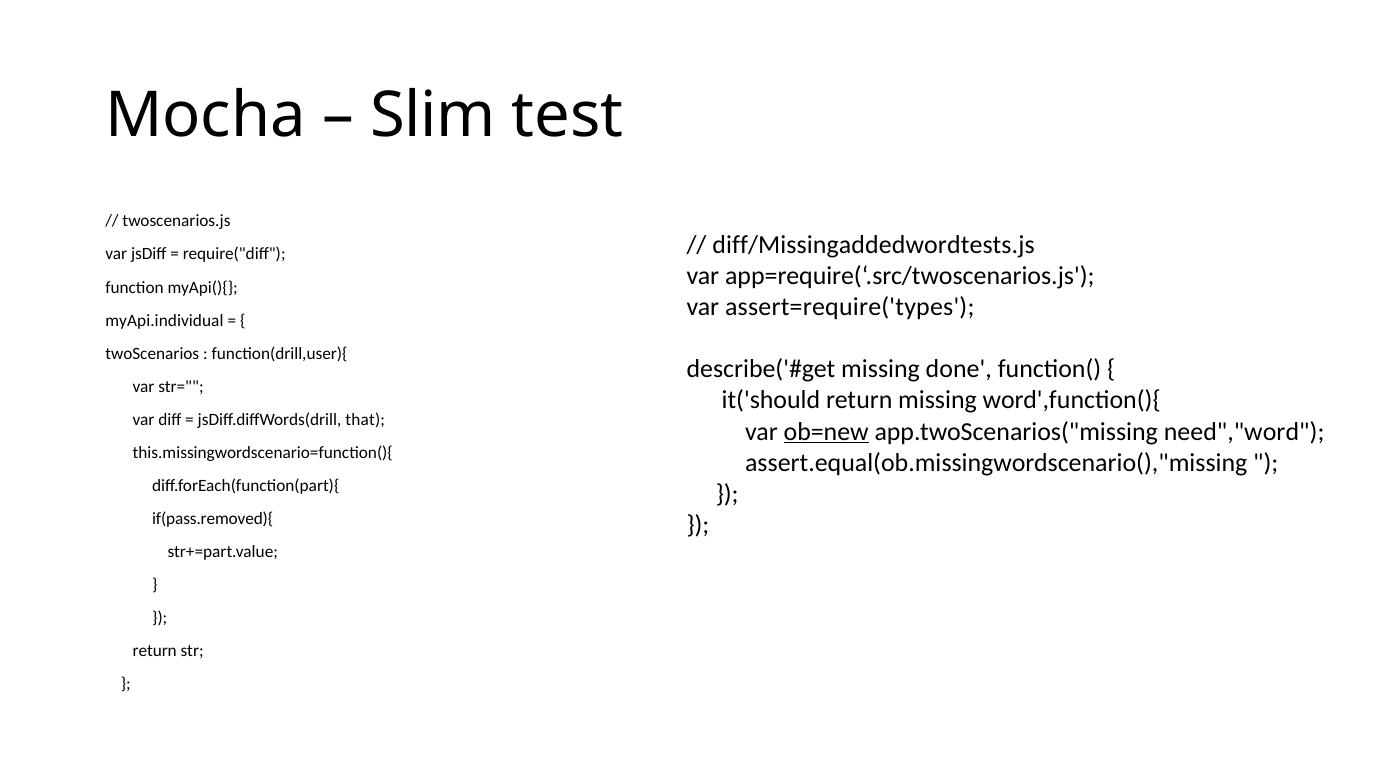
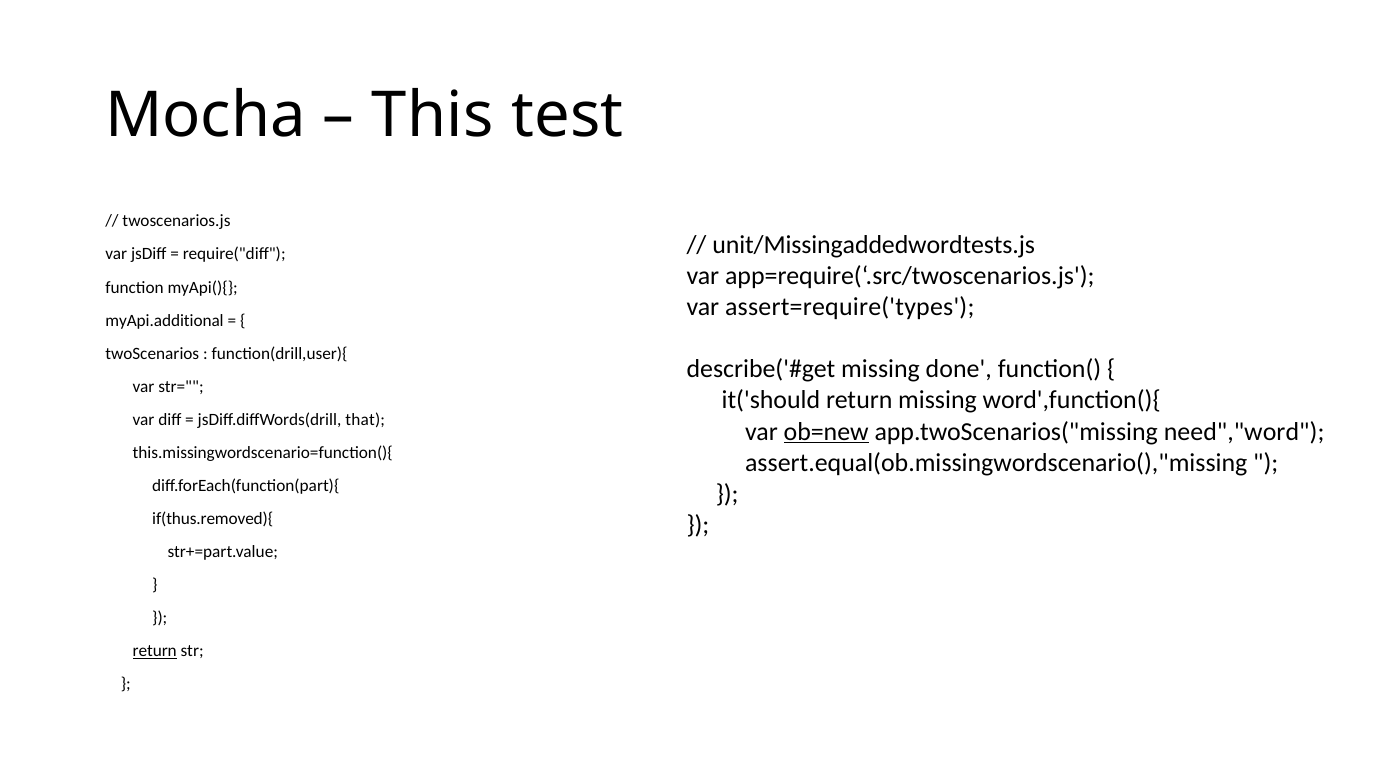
Slim: Slim -> This (433, 116)
diff/Missingaddedwordtests.js: diff/Missingaddedwordtests.js -> unit/Missingaddedwordtests.js (874, 245)
myApi.individual: myApi.individual -> myApi.additional (165, 321)
if(pass.removed){: if(pass.removed){ -> if(thus.removed){ (213, 519)
return underline: none -> present (155, 651)
